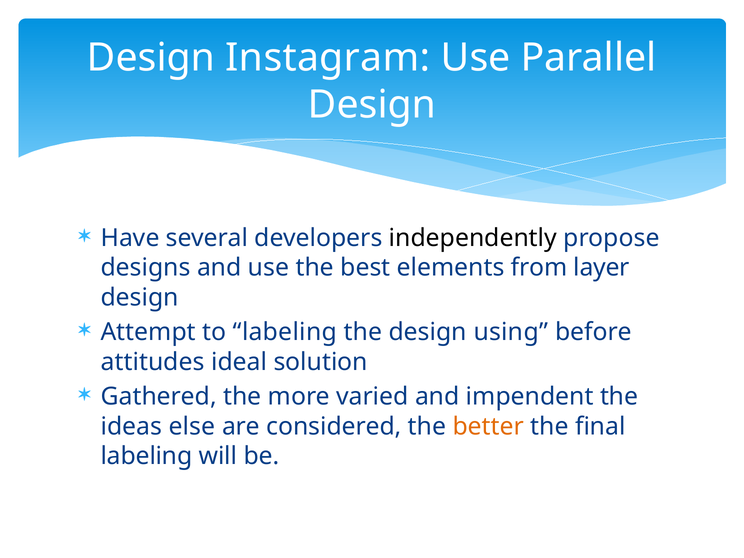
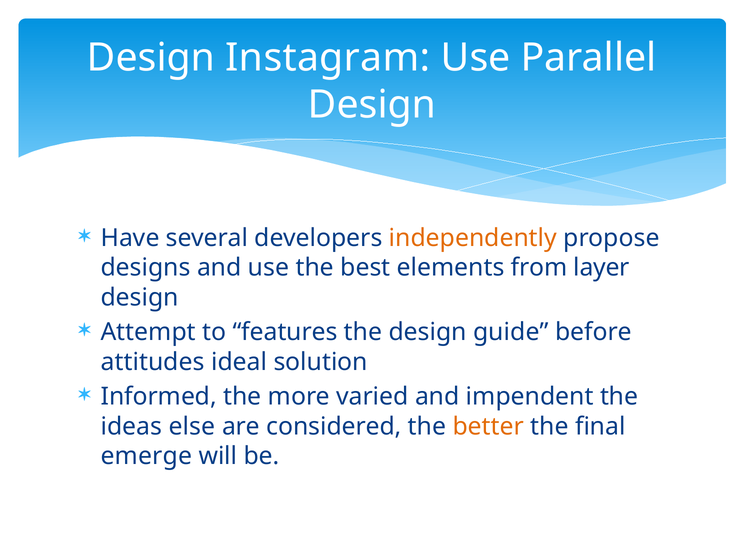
independently colour: black -> orange (473, 238)
to labeling: labeling -> features (285, 332)
using: using -> guide (511, 332)
Gathered: Gathered -> Informed (159, 397)
labeling: labeling -> emerge (146, 456)
